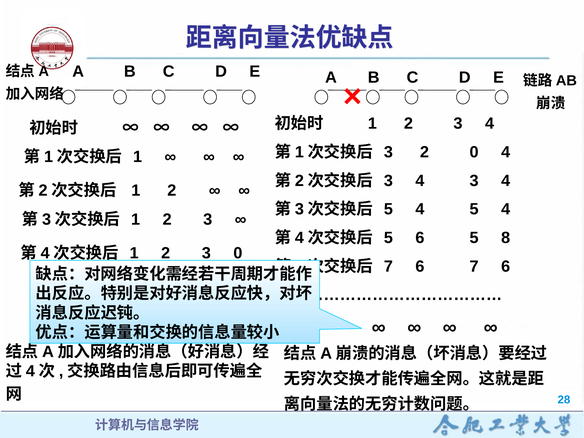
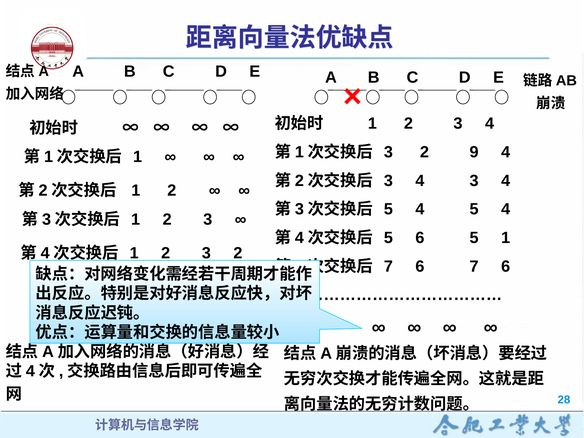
2 0: 0 -> 9 (474, 152)
5 8: 8 -> 1 (506, 238)
2 3 0: 0 -> 2 (238, 253)
